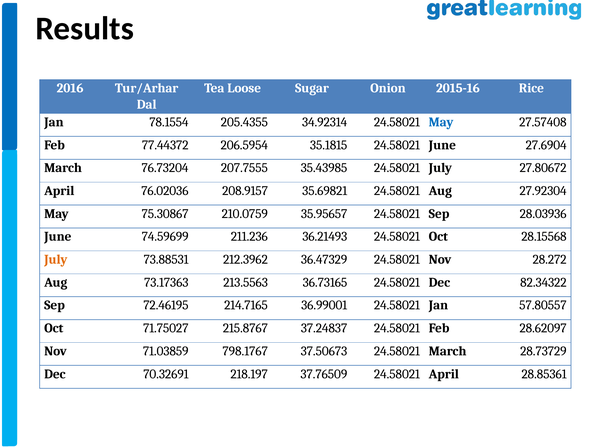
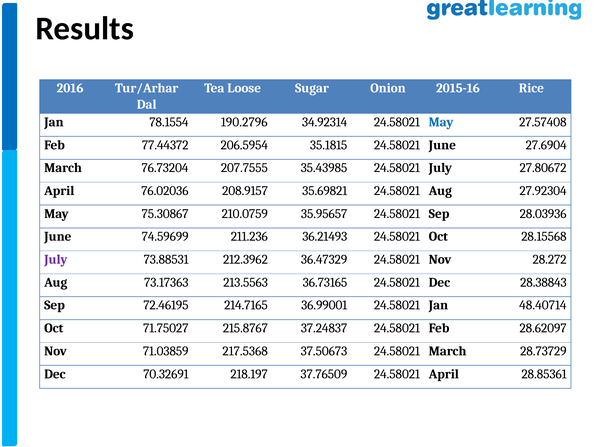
205.4355: 205.4355 -> 190.2796 (244, 122)
July colour: orange -> purple (56, 259)
82.34322: 82.34322 -> 28.38843 (543, 282)
57.80557: 57.80557 -> 48.40714 (543, 305)
798.1767: 798.1767 -> 217.5368 (245, 351)
